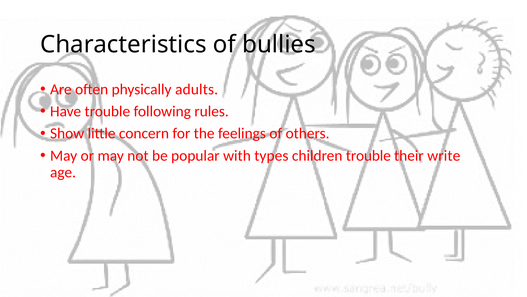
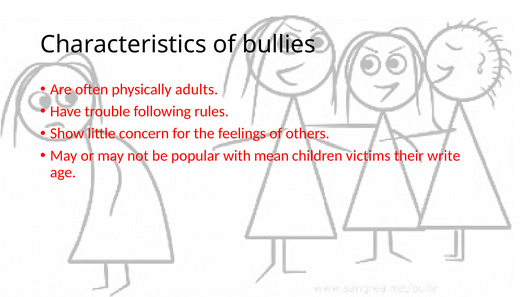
types: types -> mean (271, 155)
children trouble: trouble -> victims (368, 155)
